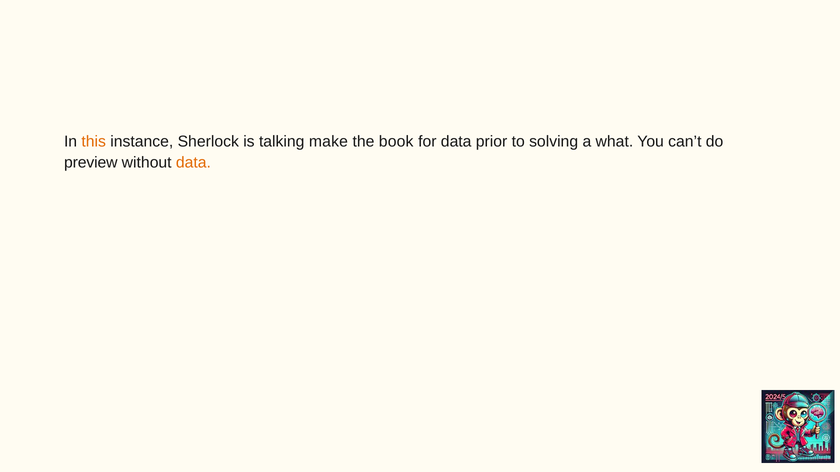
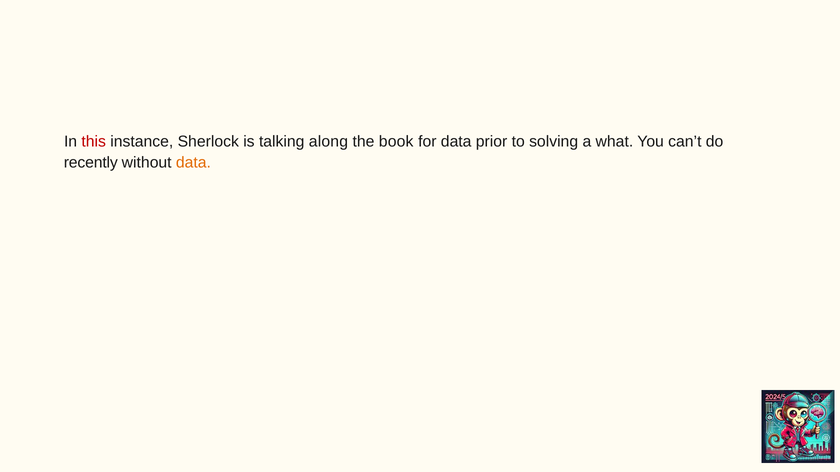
this colour: orange -> red (94, 142)
make: make -> along (328, 142)
preview: preview -> recently (91, 163)
